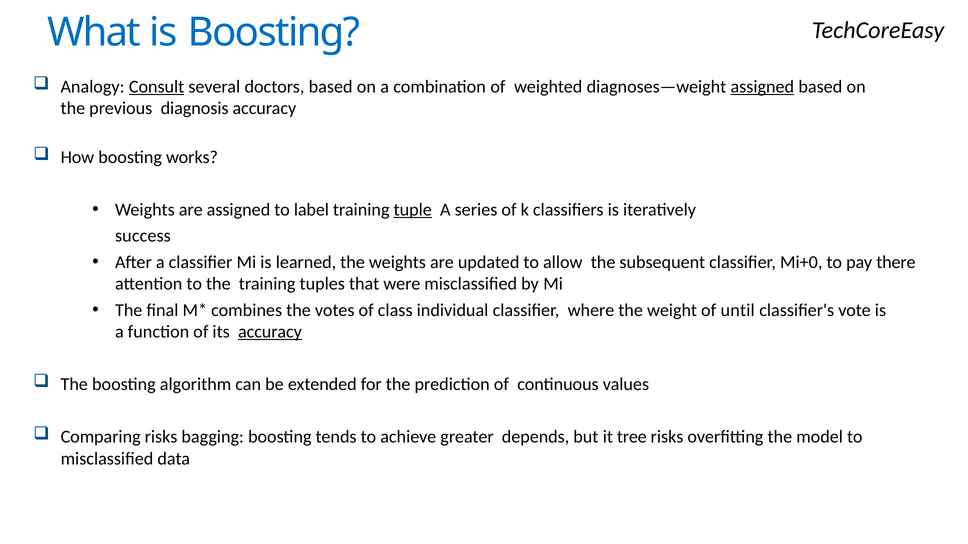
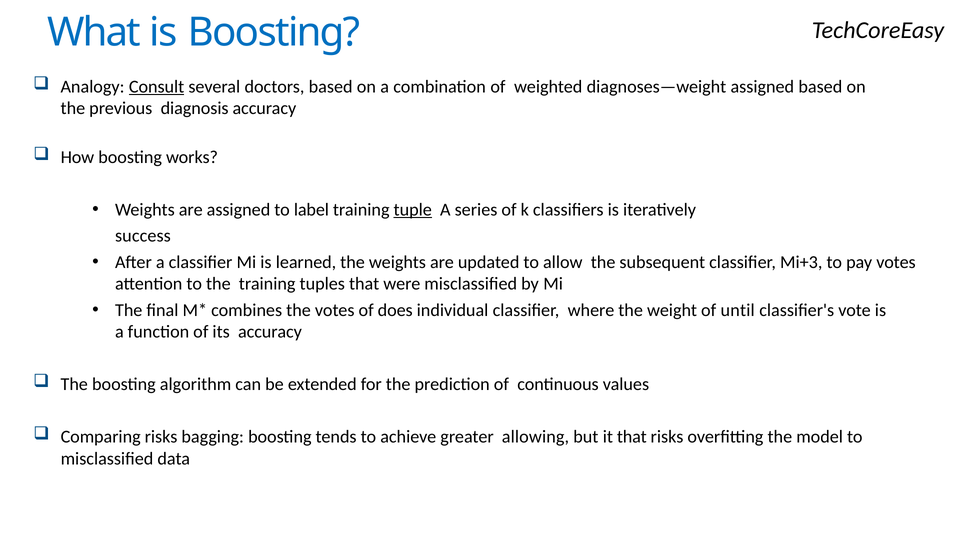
assigned underline: present -> none (762, 87)
Mi+0: Mi+0 -> Mi+3 (801, 262)
pay there: there -> votes (896, 262)
class: class -> does (395, 310)
accuracy underline: present -> none (270, 332)
depends: depends -> allowing (535, 437)
it tree: tree -> that (632, 437)
